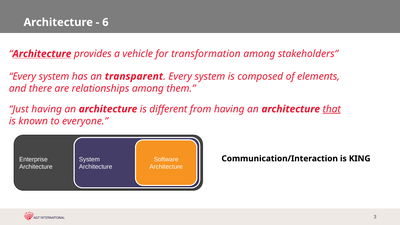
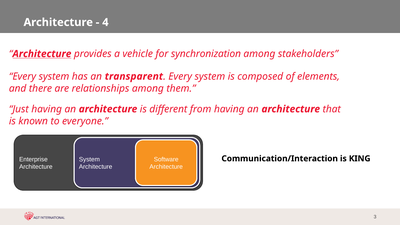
6: 6 -> 4 (105, 22)
transformation: transformation -> synchronization (206, 54)
that underline: present -> none (332, 109)
